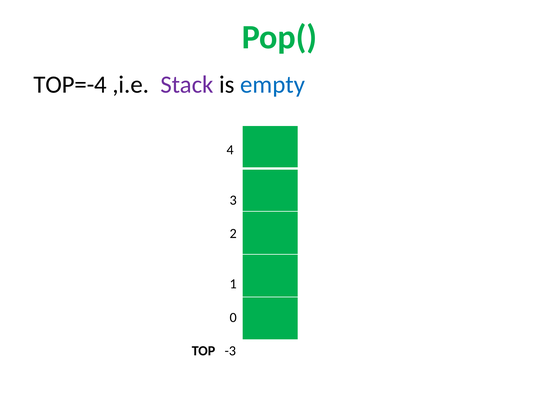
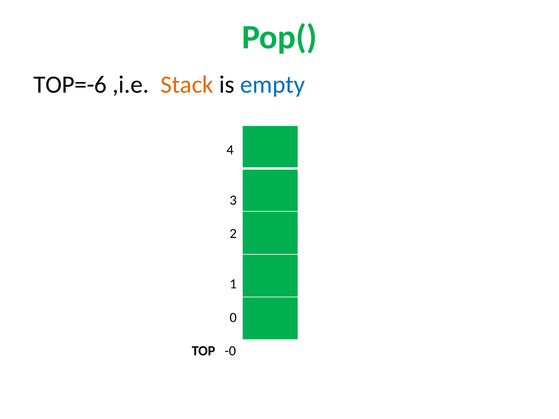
TOP=-4: TOP=-4 -> TOP=-6 (70, 85)
Stack colour: purple -> orange (187, 85)
-3: -3 -> -0 (230, 351)
